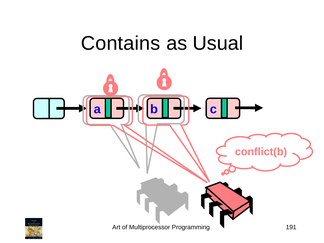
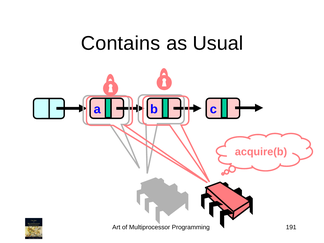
conflict(b: conflict(b -> acquire(b (261, 152)
